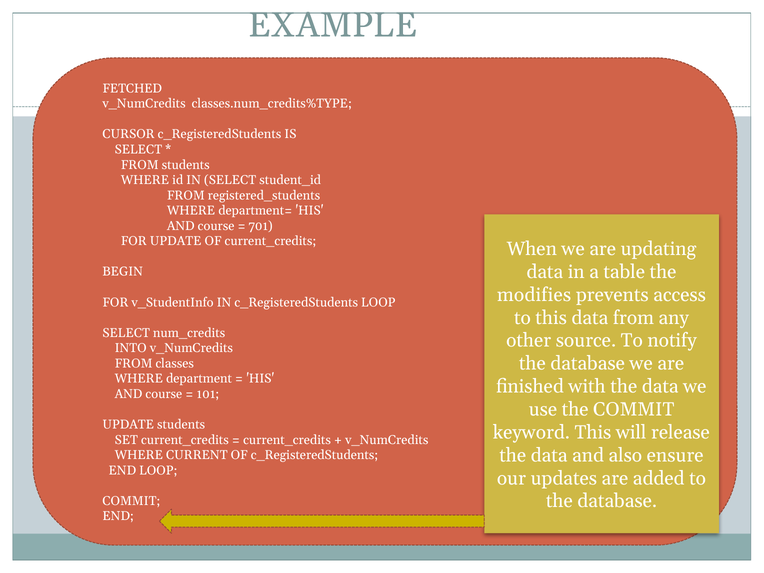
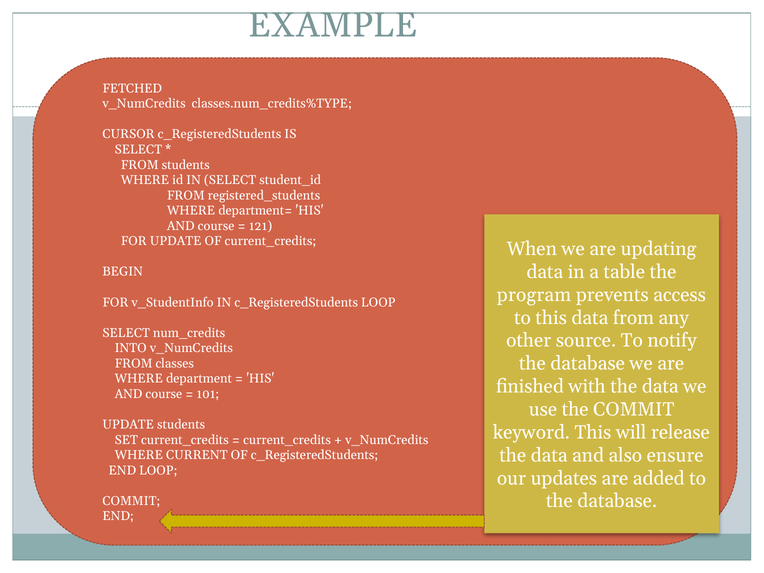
701: 701 -> 121 (260, 226)
modifies: modifies -> program (534, 295)
